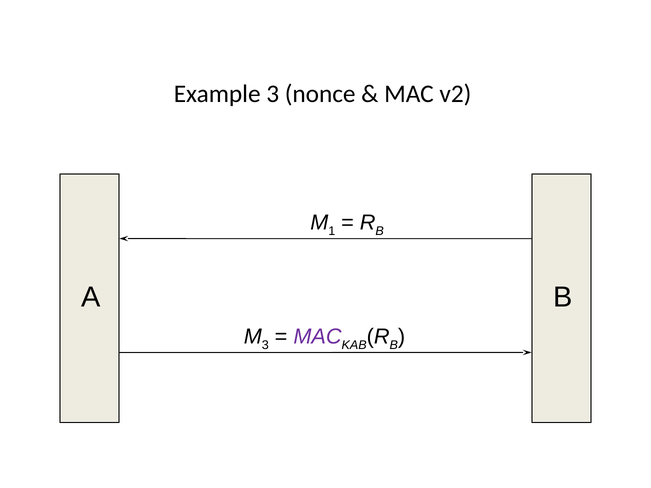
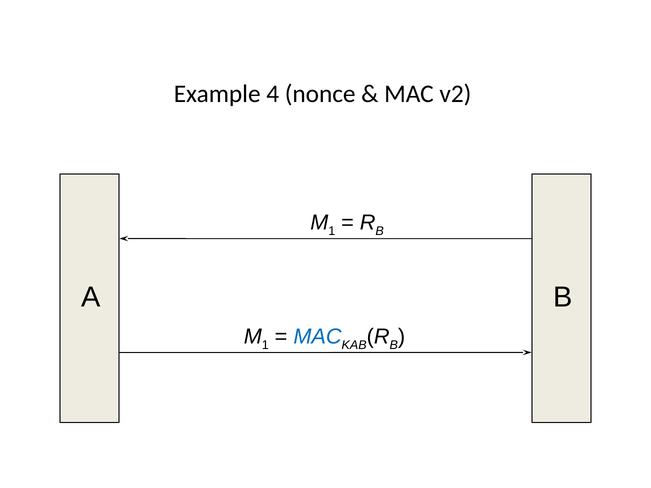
Example 3: 3 -> 4 (273, 94)
3: 3 -> 1 (265, 345)
MAC colour: purple -> blue (317, 337)
